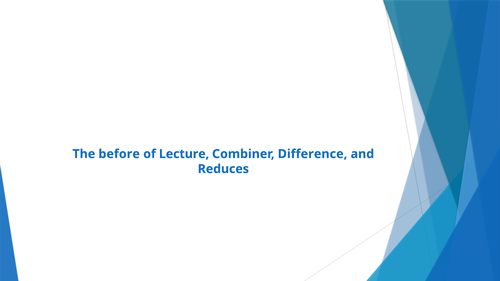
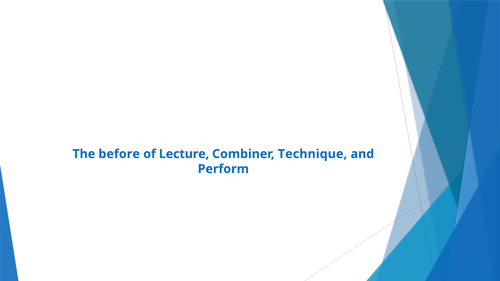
Difference: Difference -> Technique (312, 154)
Reduces: Reduces -> Perform (223, 169)
